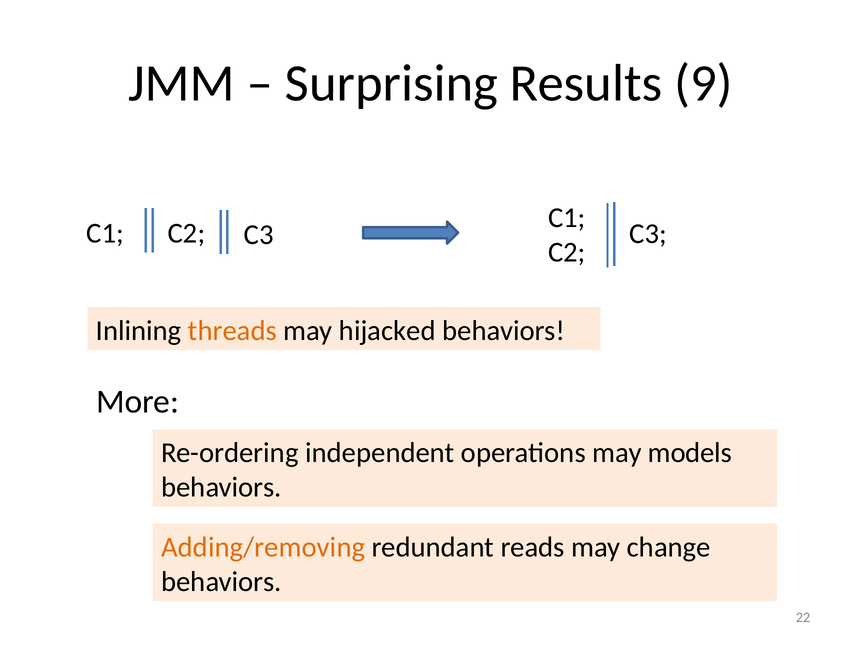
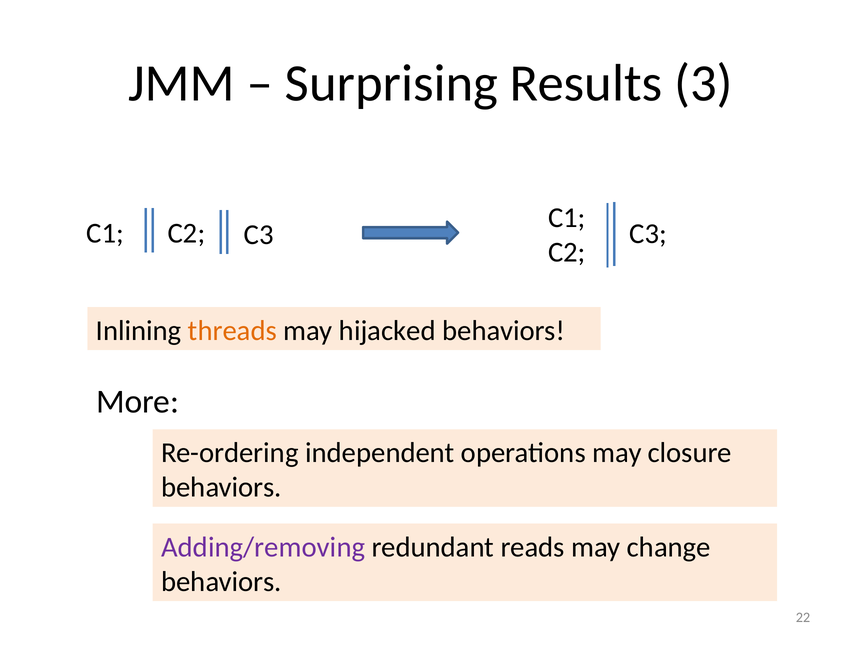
9: 9 -> 3 (704, 83)
models: models -> closure (690, 453)
Adding/removing colour: orange -> purple (263, 547)
